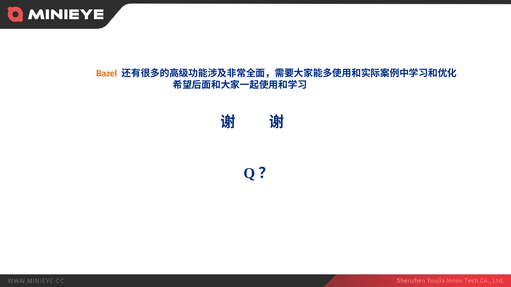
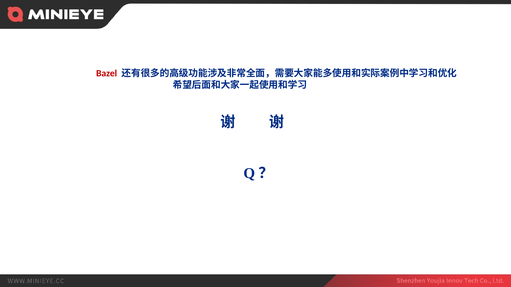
Bazel colour: orange -> red (107, 74)
